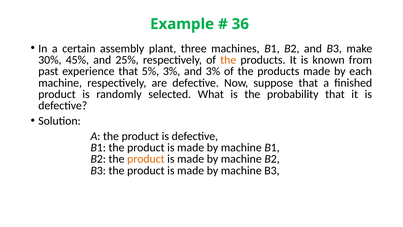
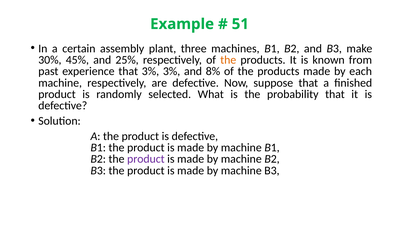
36: 36 -> 51 (240, 24)
that 5%: 5% -> 3% (150, 71)
and 3%: 3% -> 8% (213, 71)
product colour: orange -> purple (146, 159)
